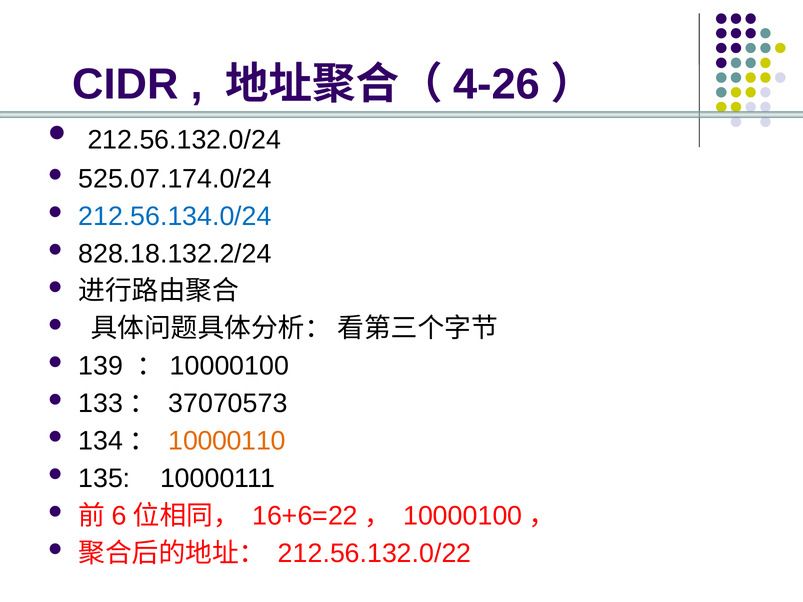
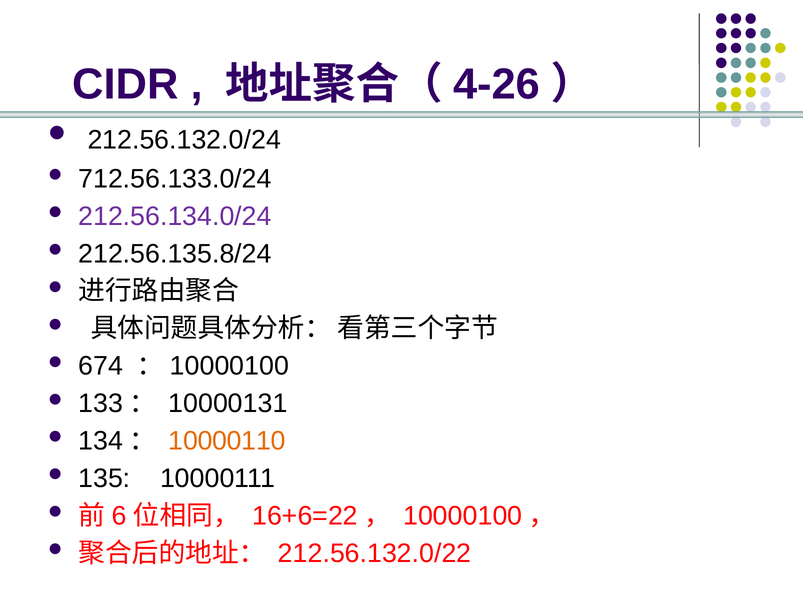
525.07.174.0/24: 525.07.174.0/24 -> 712.56.133.0/24 (175, 179)
212.56.134.0/24 colour: blue -> purple (175, 216)
828.18.132.2/24: 828.18.132.2/24 -> 212.56.135.8/24 (175, 254)
139: 139 -> 674 (101, 366)
37070573: 37070573 -> 10000131 (228, 404)
